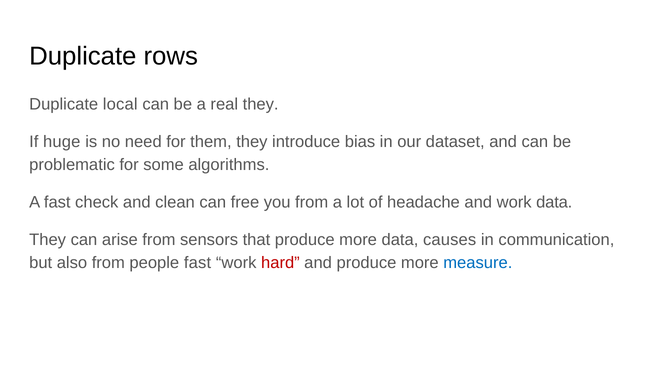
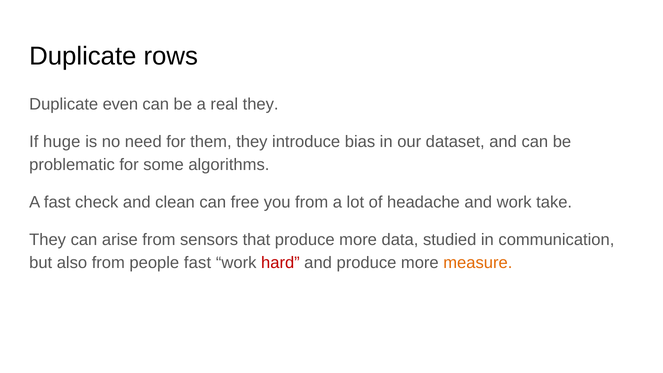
local: local -> even (120, 104)
work data: data -> take (554, 202)
causes: causes -> studied (450, 240)
measure colour: blue -> orange (478, 263)
